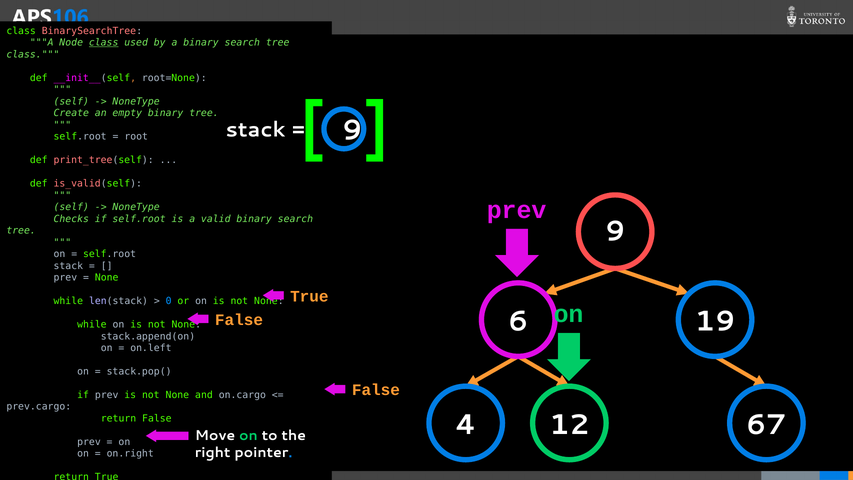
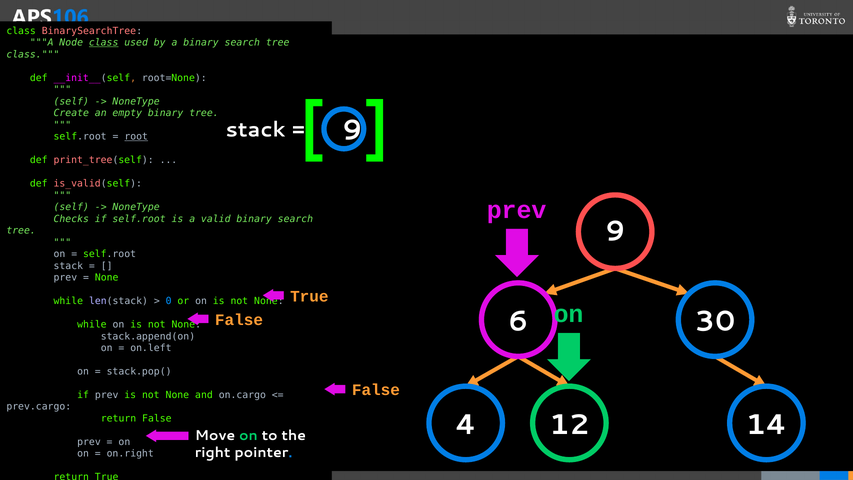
root underline: none -> present (136, 137)
19: 19 -> 30 (715, 321)
67: 67 -> 14 (767, 425)
